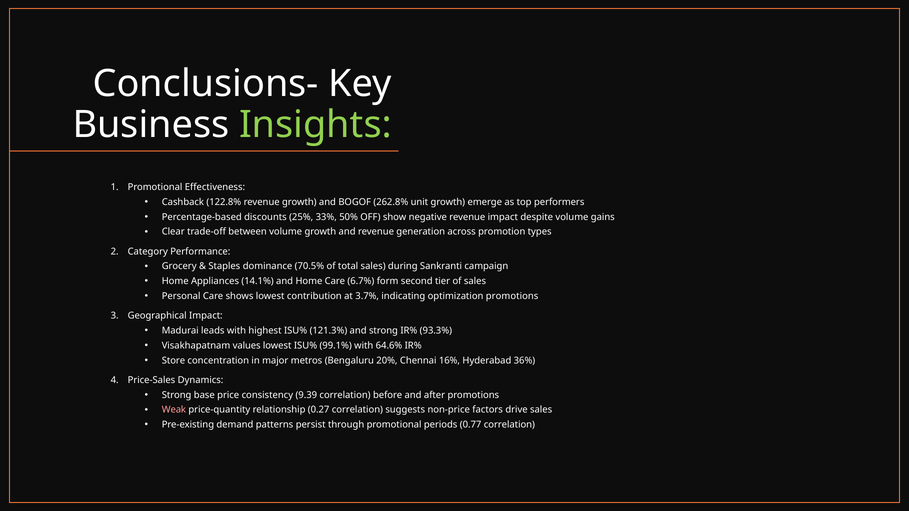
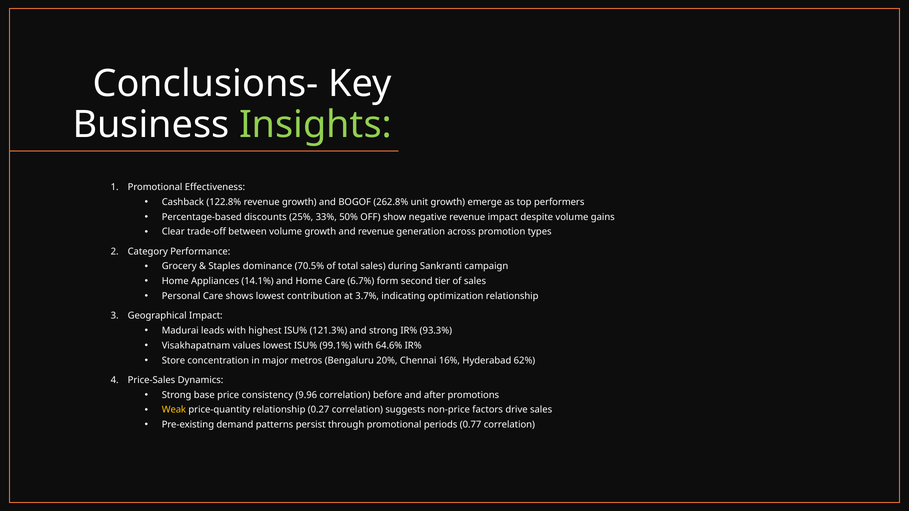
optimization promotions: promotions -> relationship (512, 296)
36%: 36% -> 62% (524, 361)
9.39: 9.39 -> 9.96 (306, 395)
Weak colour: pink -> yellow (174, 410)
